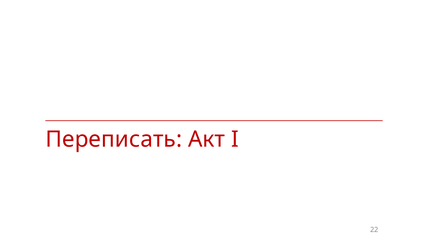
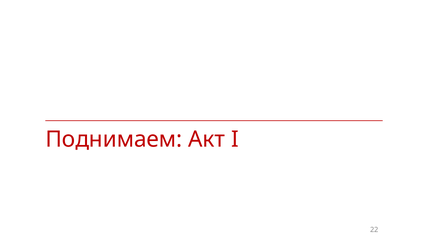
Переписать: Переписать -> Поднимаем (114, 139)
